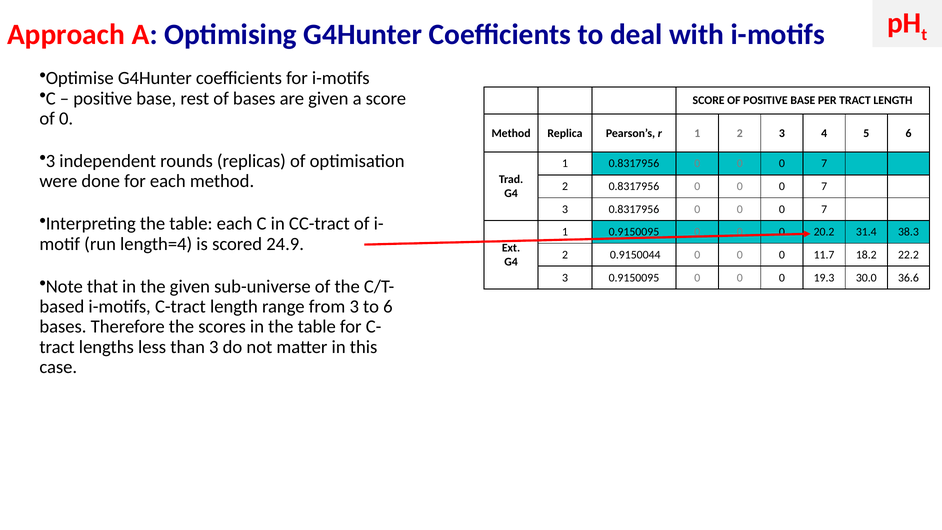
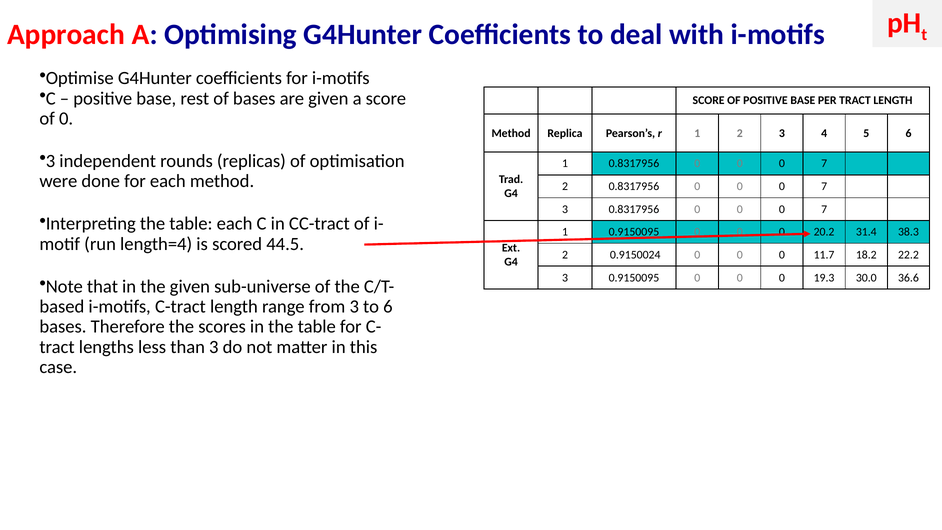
24.9: 24.9 -> 44.5 (285, 244)
0.9150044: 0.9150044 -> 0.9150024 (635, 255)
